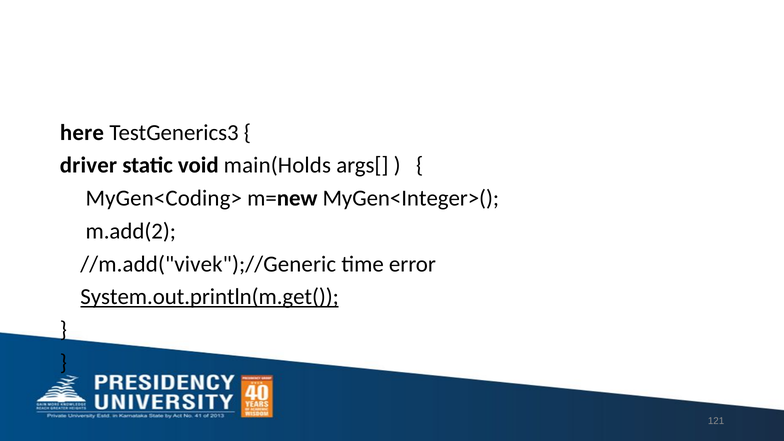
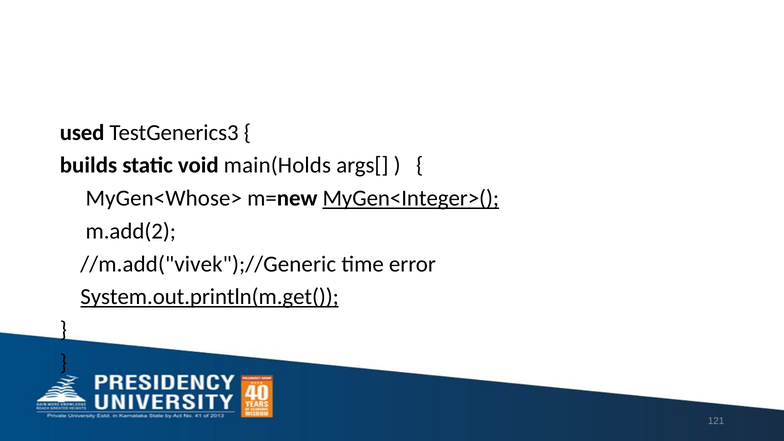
here: here -> used (82, 133)
driver: driver -> builds (88, 165)
MyGen<Coding>: MyGen<Coding> -> MyGen<Whose> (164, 198)
MyGen<Integer>( underline: none -> present (411, 198)
